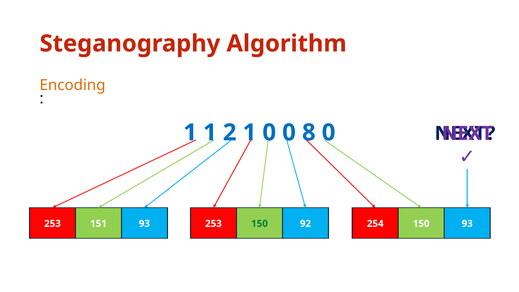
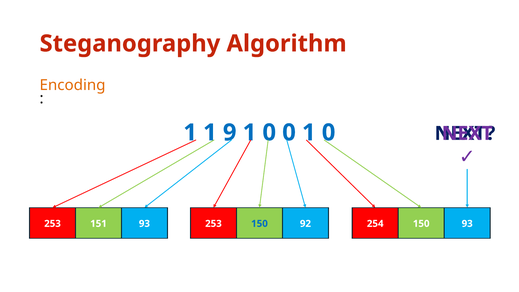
2: 2 -> 9 (230, 133)
0 8: 8 -> 1 (309, 133)
150 colour: green -> blue (259, 224)
